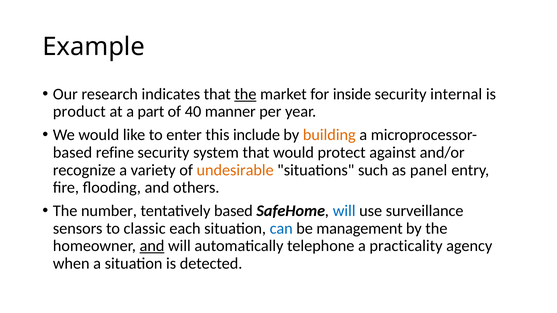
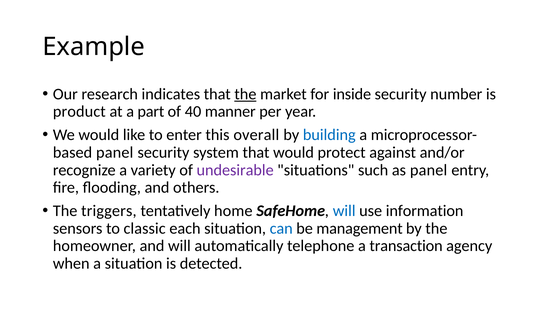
internal: internal -> number (456, 94)
include: include -> overall (256, 135)
building colour: orange -> blue (329, 135)
refine: refine -> panel (115, 153)
undesirable colour: orange -> purple (235, 170)
number: number -> triggers (109, 211)
tentatively based: based -> home (233, 211)
surveillance: surveillance -> information (425, 211)
and underline: present -> none (152, 246)
practicality: practicality -> transaction (406, 246)
